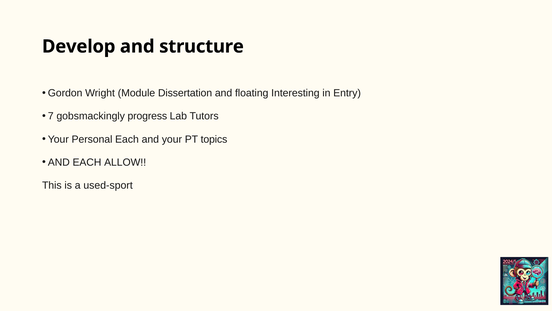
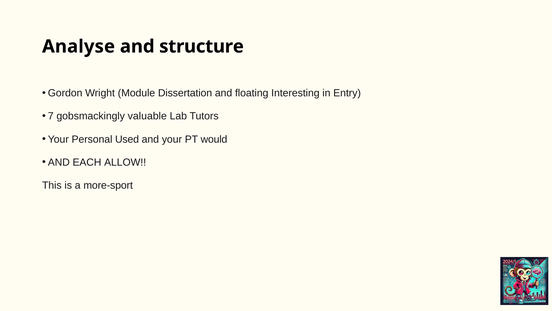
Develop: Develop -> Analyse (79, 46)
progress: progress -> valuable (147, 116)
Personal Each: Each -> Used (127, 139)
topics: topics -> would (214, 139)
used-sport: used-sport -> more-sport (108, 185)
